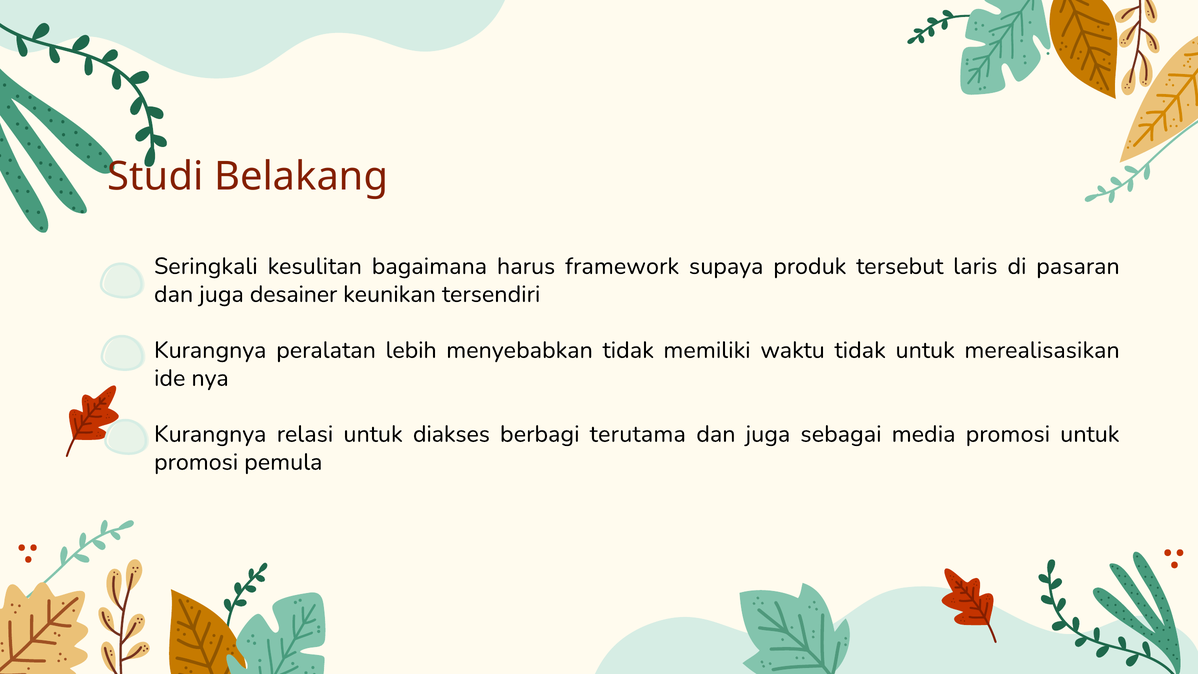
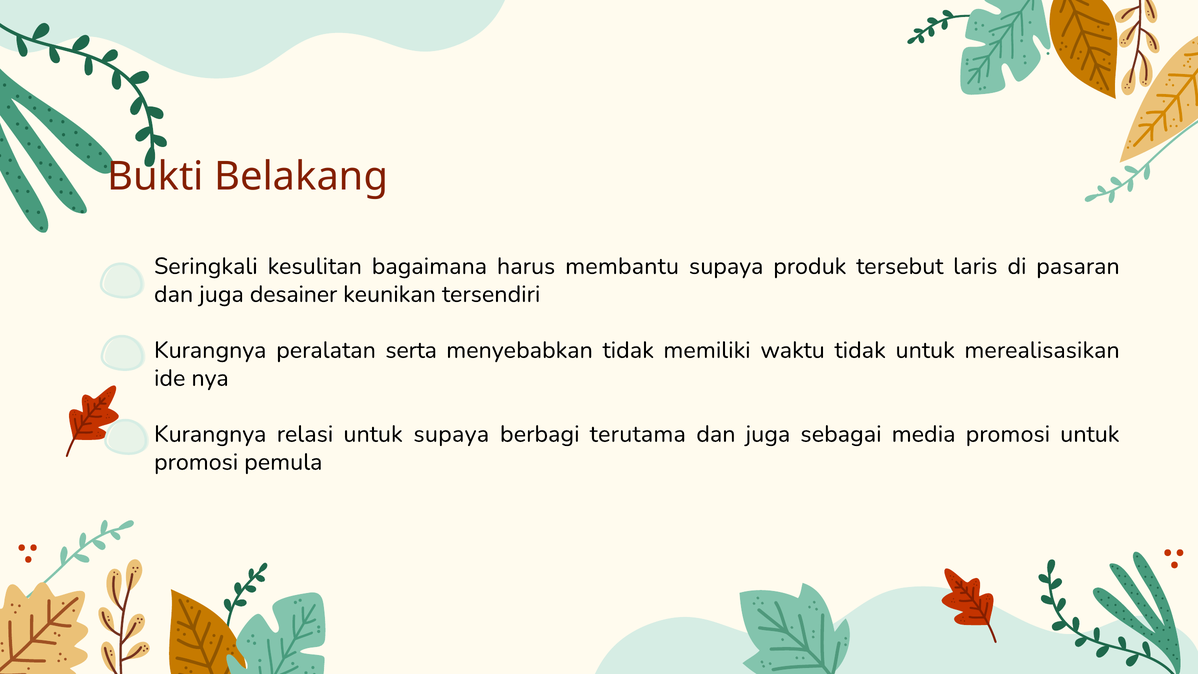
Studi: Studi -> Bukti (155, 177)
framework: framework -> membantu (622, 266)
lebih: lebih -> serta (411, 350)
untuk diakses: diakses -> supaya (451, 434)
